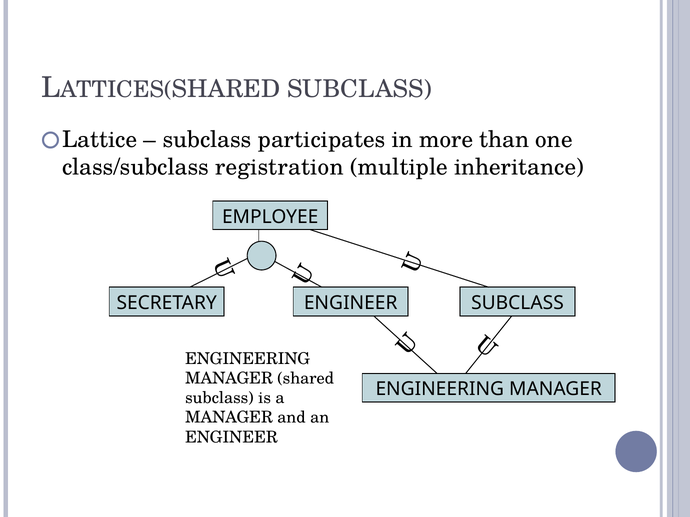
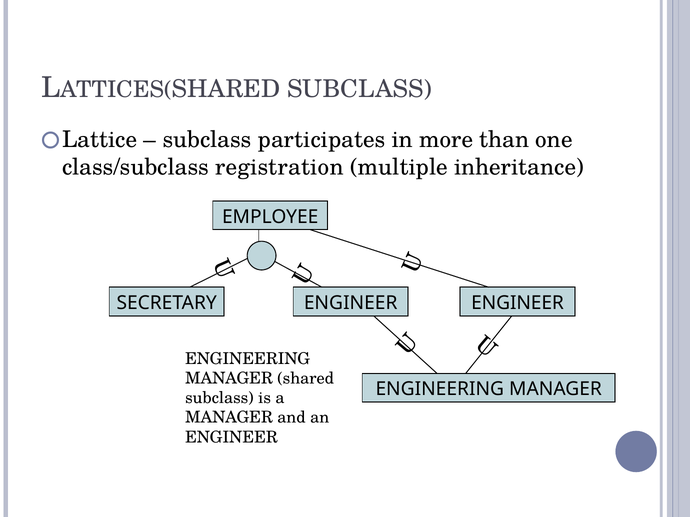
SUBCLASS: SUBCLASS -> ENGINEER (518, 303)
